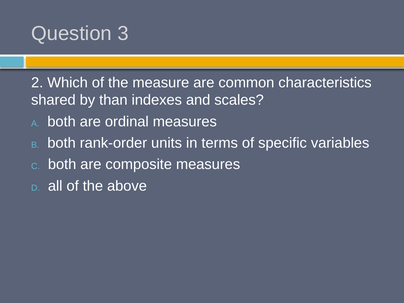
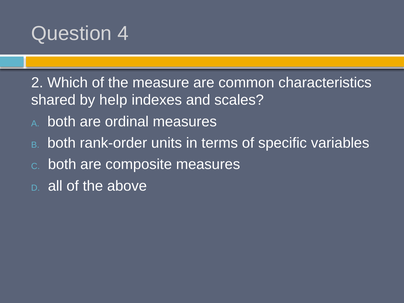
3: 3 -> 4 (123, 33)
than: than -> help (113, 100)
